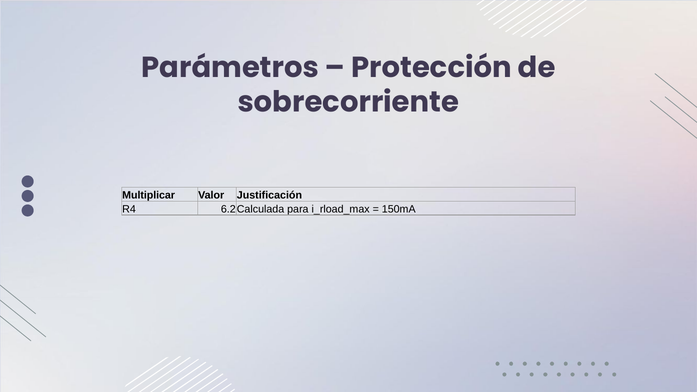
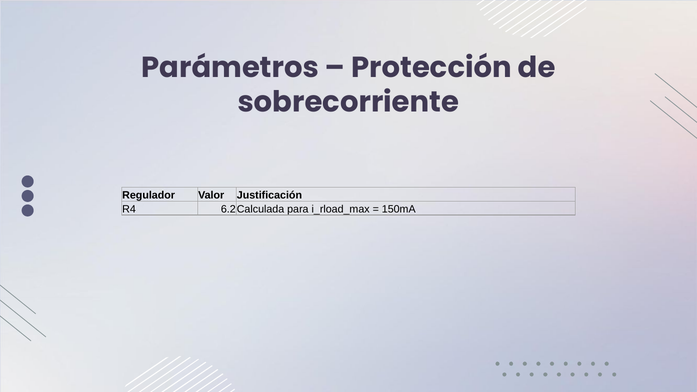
Multiplicar: Multiplicar -> Regulador (149, 195)
